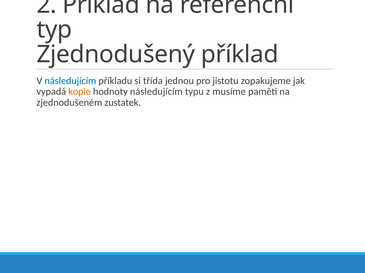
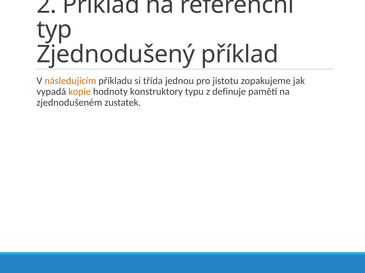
následujícím colour: blue -> orange (70, 81)
hodnoty následujícím: následujícím -> konstruktory (156, 92)
musíme: musíme -> definuje (229, 92)
